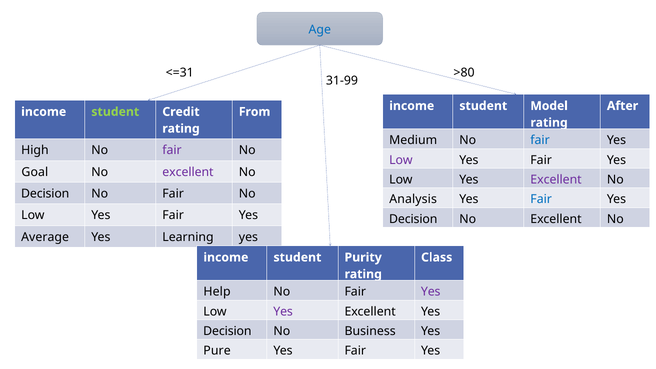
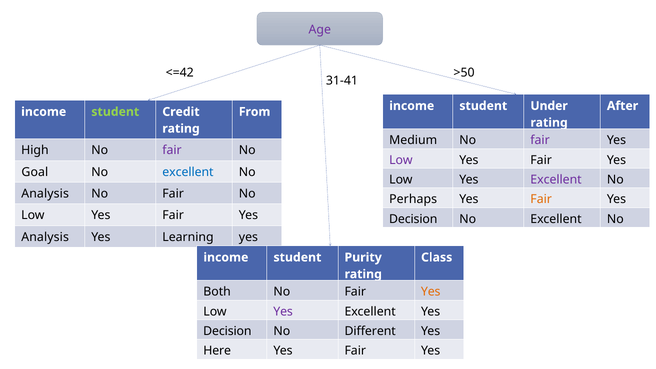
Age colour: blue -> purple (320, 30)
<=31: <=31 -> <=42 (180, 73)
>80: >80 -> >50 (464, 73)
31-99: 31-99 -> 31-41 (342, 81)
Model: Model -> Under (549, 106)
fair colour: blue -> purple (540, 140)
excellent colour: purple -> blue (188, 172)
Decision: Decision -> Analysis (45, 194)
Analysis: Analysis -> Perhaps (413, 199)
Fair colour: blue -> orange (541, 199)
Average: Average -> Analysis (45, 237)
Help: Help -> Both (217, 292)
Yes colour: purple -> orange (431, 292)
Business: Business -> Different (370, 331)
Pure: Pure -> Here (217, 351)
